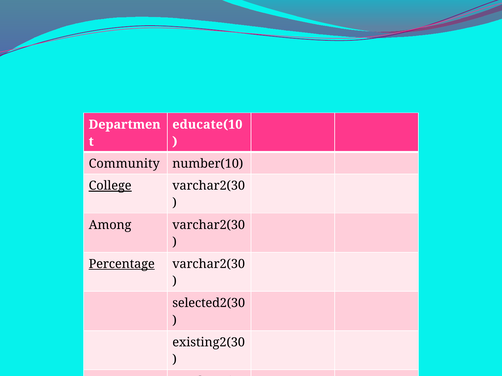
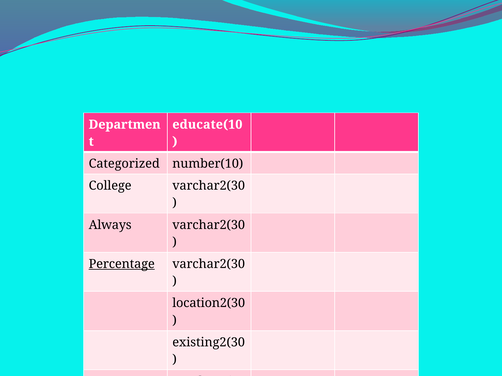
Community: Community -> Categorized (124, 164)
College underline: present -> none (110, 186)
Among: Among -> Always (110, 225)
selected2(30: selected2(30 -> location2(30 (209, 304)
